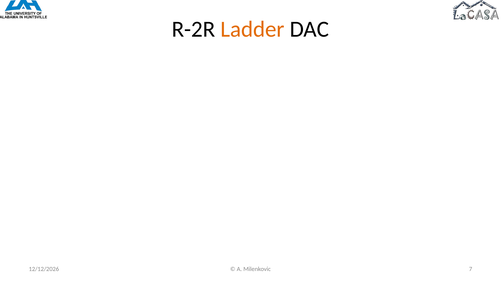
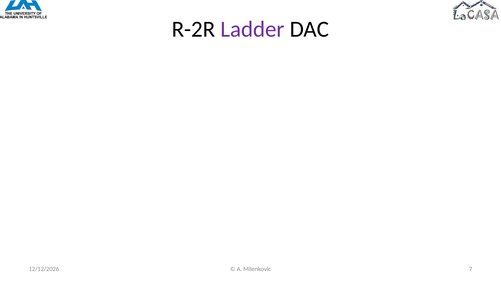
Ladder colour: orange -> purple (253, 29)
